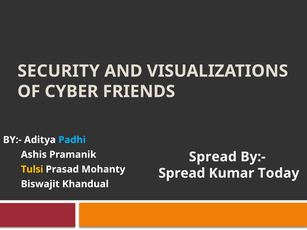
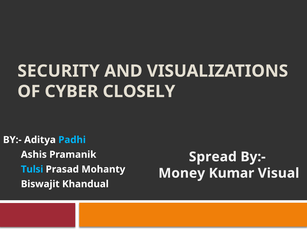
FRIENDS: FRIENDS -> CLOSELY (139, 92)
Tulsi colour: yellow -> light blue (32, 169)
Spread: Spread -> Money (182, 173)
Today: Today -> Visual (279, 173)
